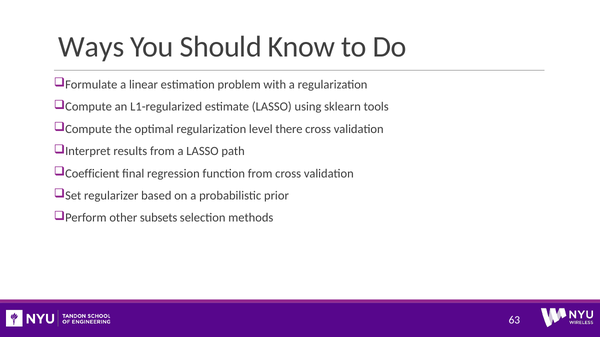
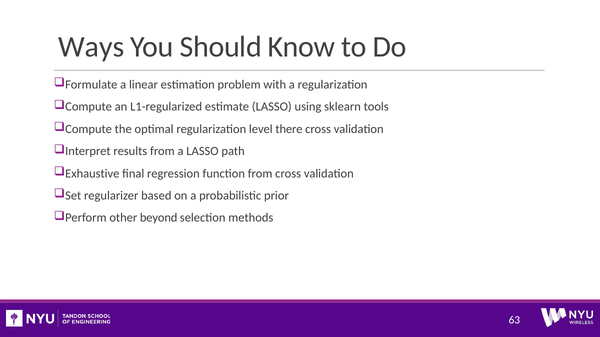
Coefficient: Coefficient -> Exhaustive (92, 174)
subsets: subsets -> beyond (159, 218)
